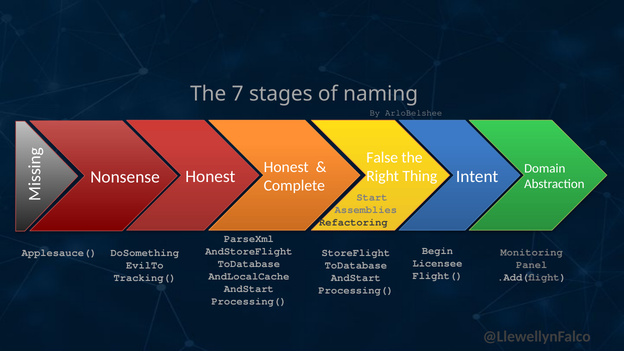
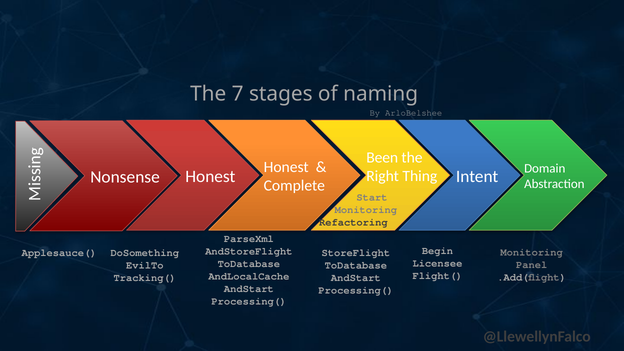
False: False -> Been (382, 158)
Assemblies: Assemblies -> Monitoring (366, 210)
